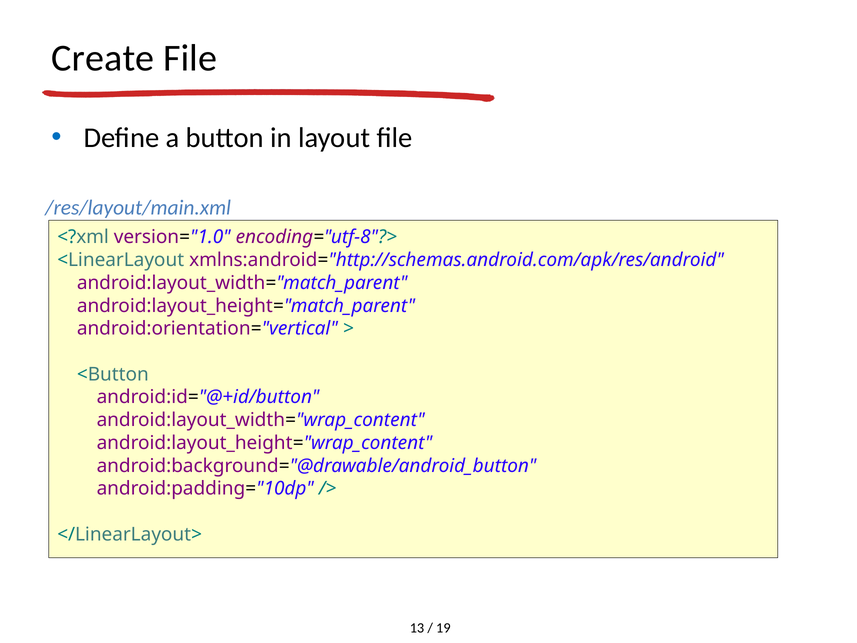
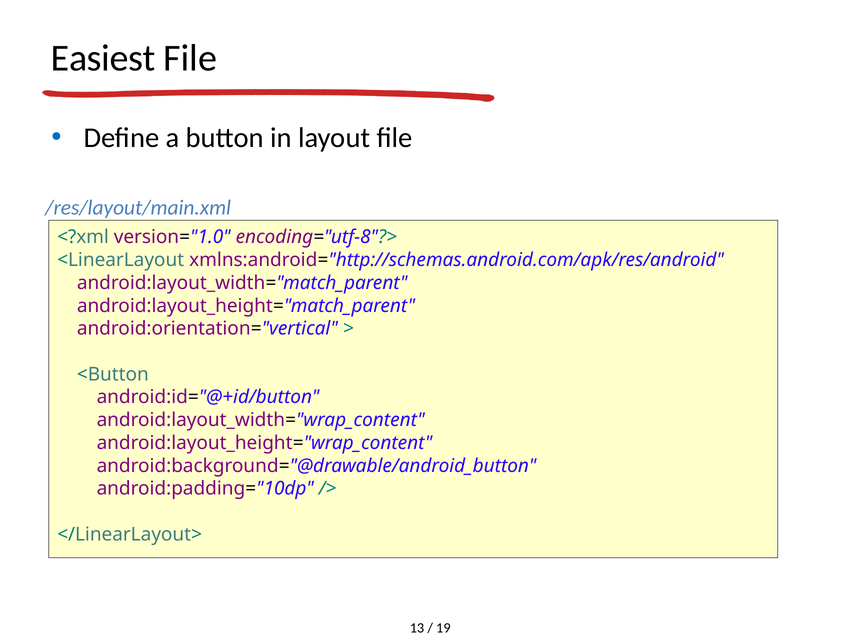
Create: Create -> Easiest (103, 58)
